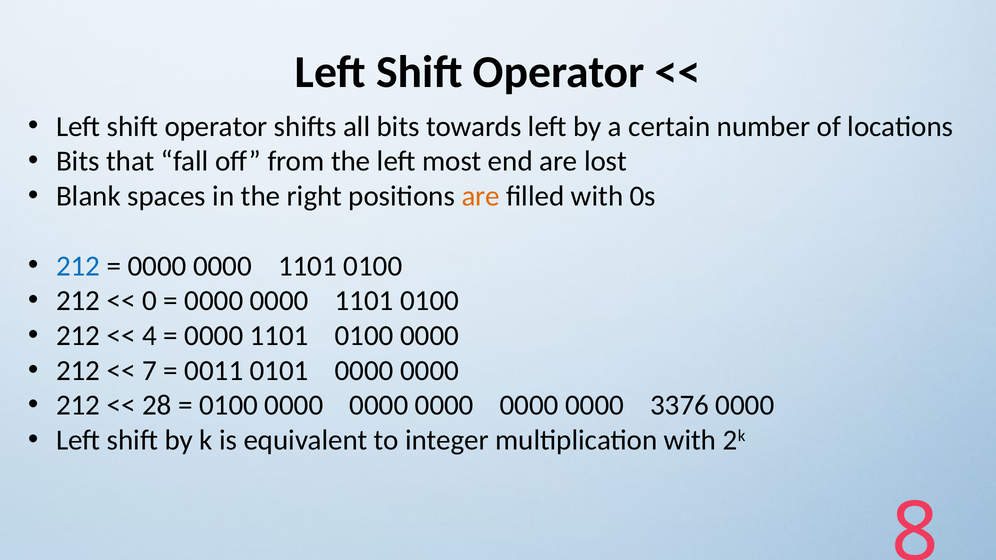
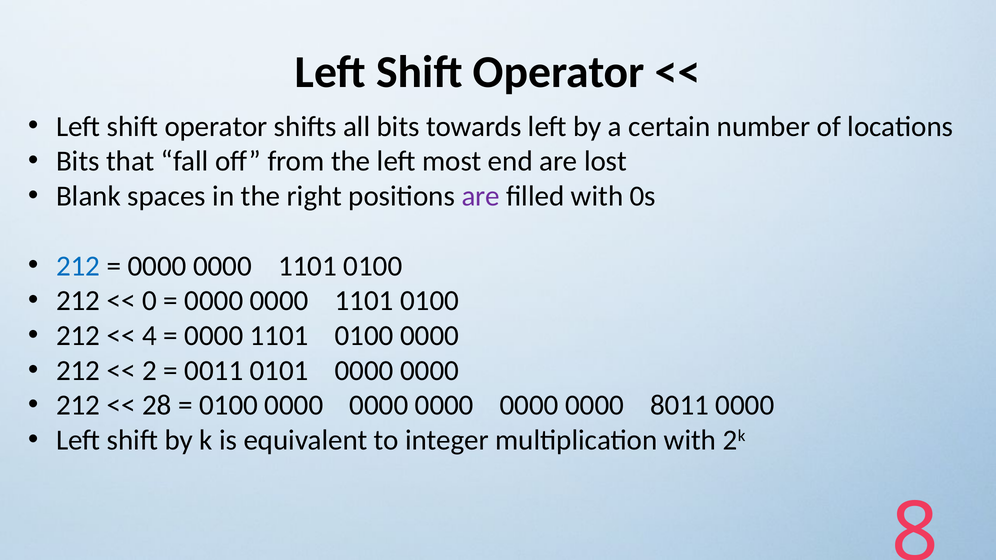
are colour: orange -> purple (481, 196)
7: 7 -> 2 (149, 371)
3376: 3376 -> 8011 (680, 406)
